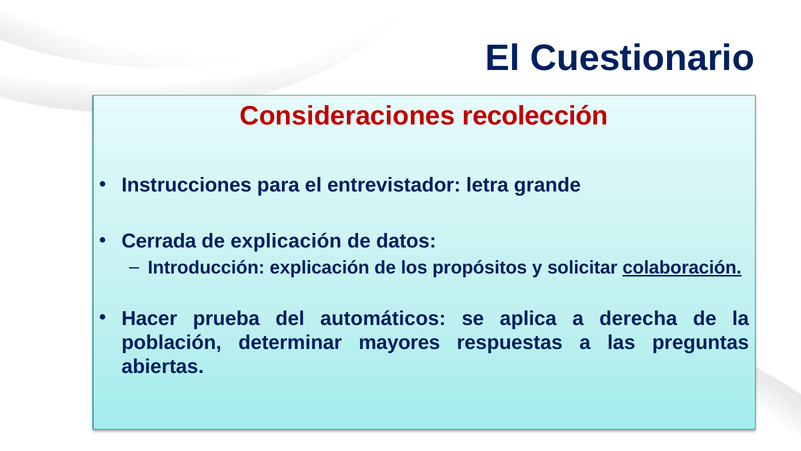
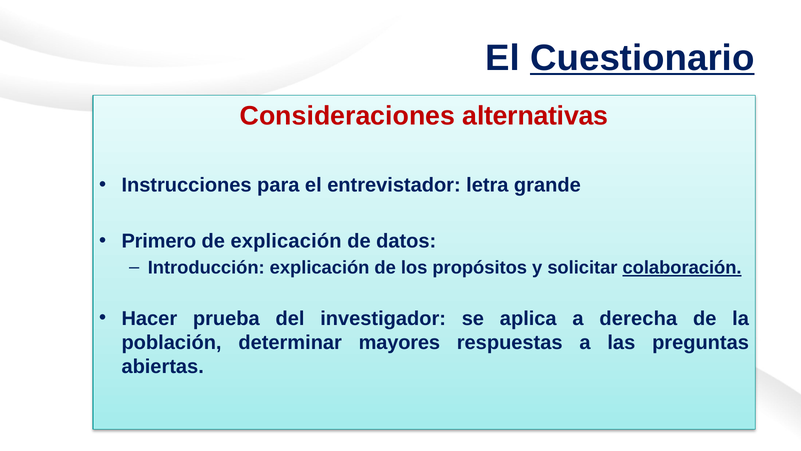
Cuestionario underline: none -> present (642, 58)
recolección: recolección -> alternativas (535, 116)
Cerrada: Cerrada -> Primero (159, 241)
automáticos: automáticos -> investigador (383, 318)
